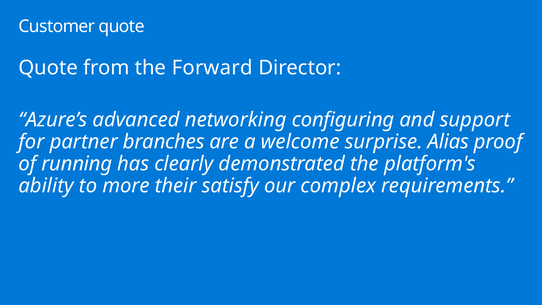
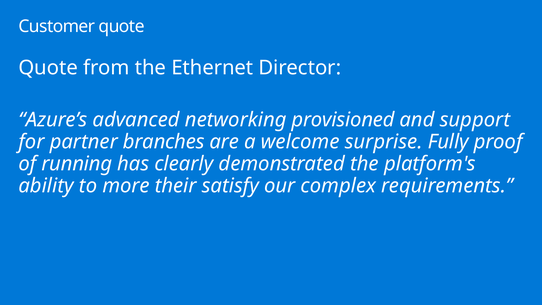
Forward: Forward -> Ethernet (212, 68)
configuring: configuring -> provisioned (343, 120)
Alias: Alias -> Fully (448, 142)
